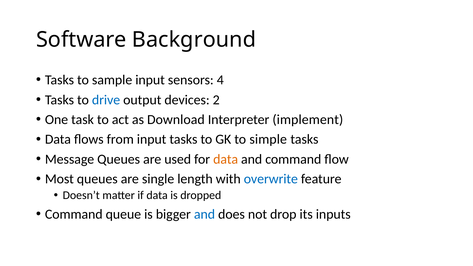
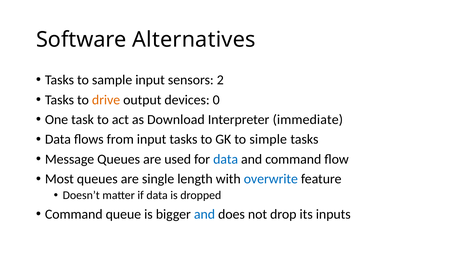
Background: Background -> Alternatives (194, 40)
4: 4 -> 2 (220, 80)
drive colour: blue -> orange (106, 100)
2: 2 -> 0 (216, 100)
implement: implement -> immediate (308, 120)
data colour: orange -> blue (226, 159)
